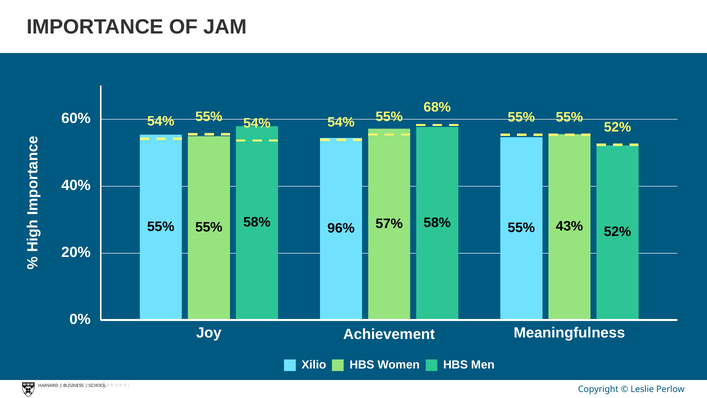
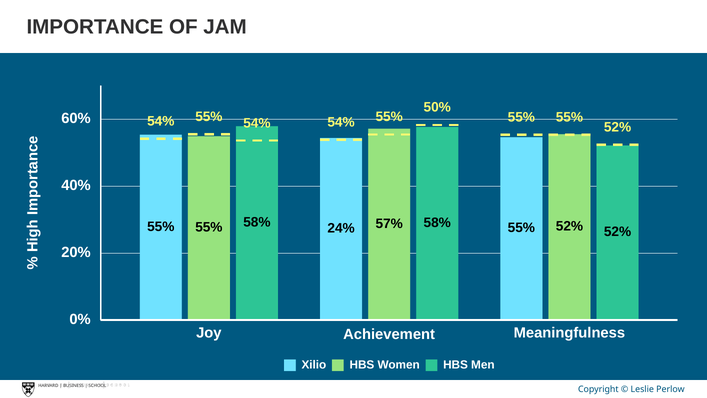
68%: 68% -> 50% (437, 107)
96%: 96% -> 24% (341, 228)
57% 43%: 43% -> 52% (569, 226)
